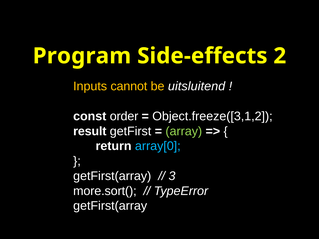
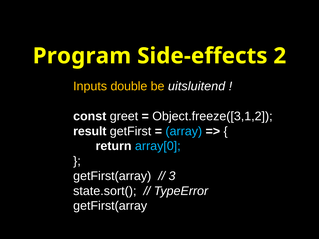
cannot: cannot -> double (129, 86)
order: order -> greet (124, 116)
array colour: light green -> light blue (184, 131)
more.sort(: more.sort( -> state.sort( (105, 191)
